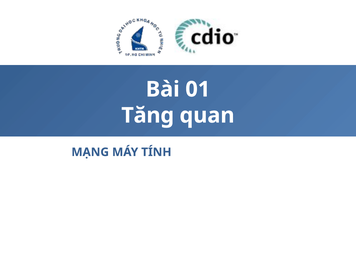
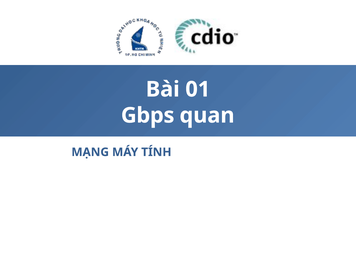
Tăng: Tăng -> Gbps (148, 115)
